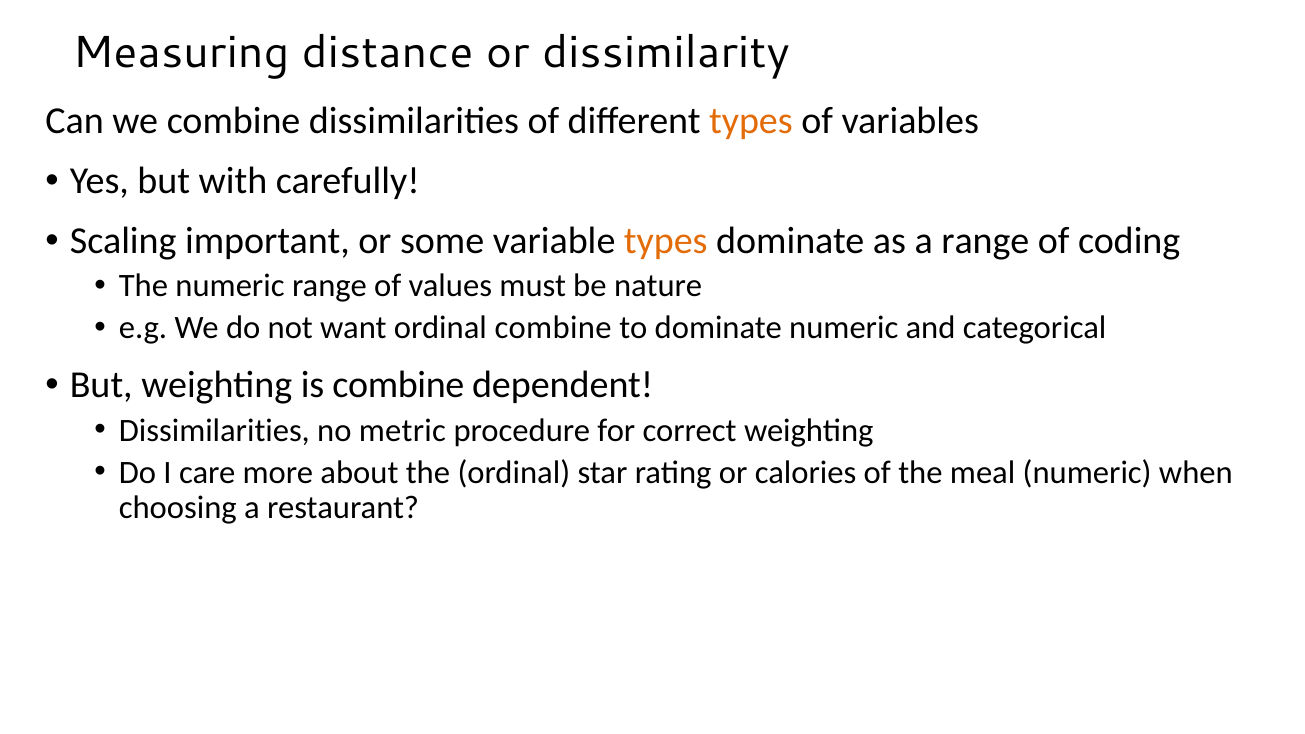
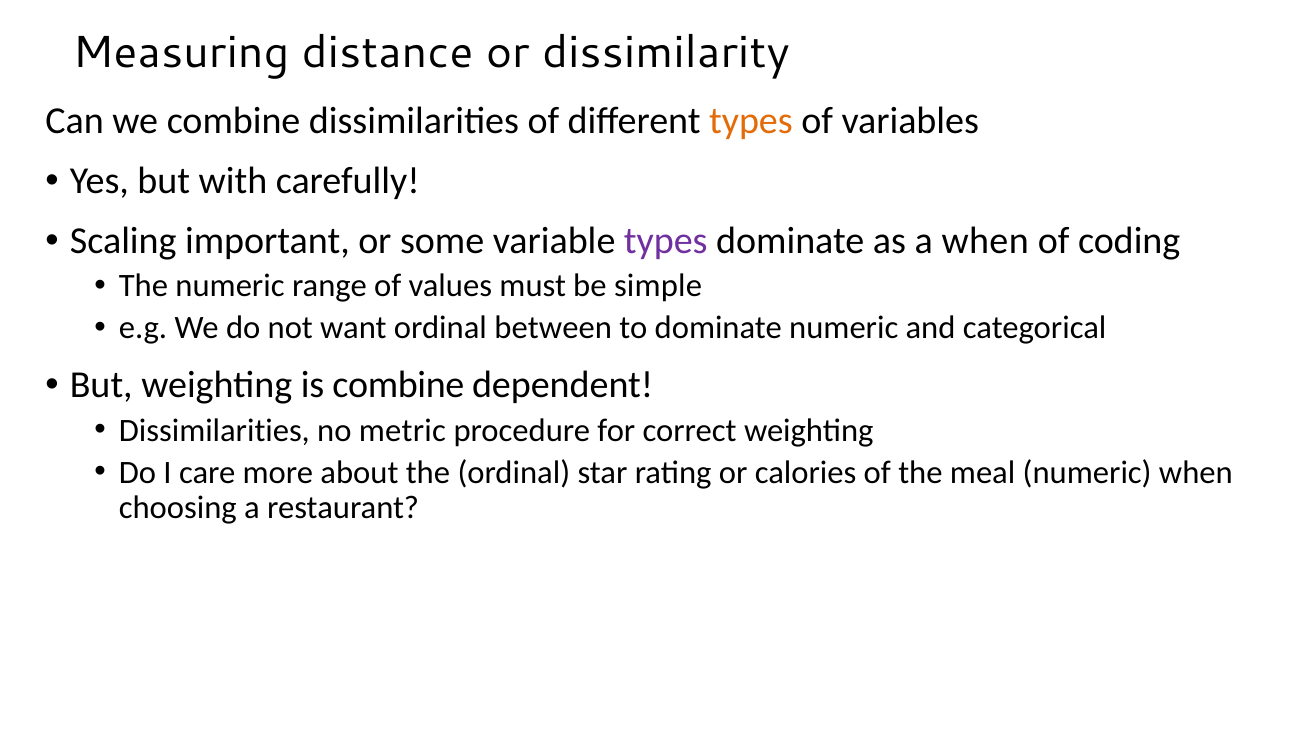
types colour: orange -> purple (666, 241)
a range: range -> when (985, 241)
nature: nature -> simple (658, 286)
ordinal combine: combine -> between (553, 328)
